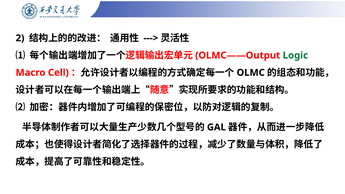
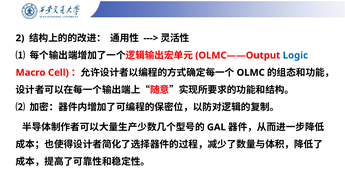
Logic colour: green -> blue (295, 55)
